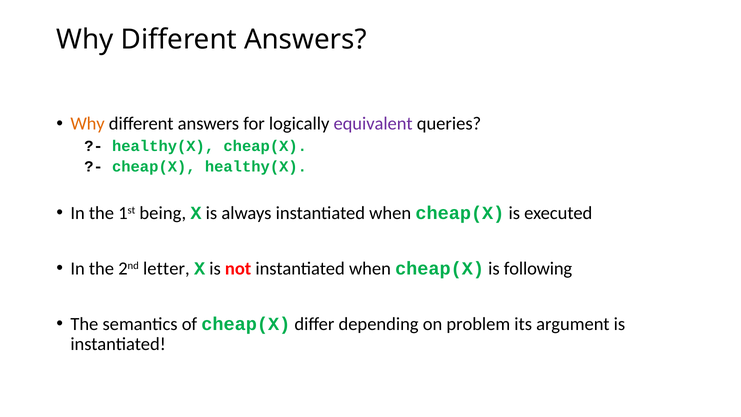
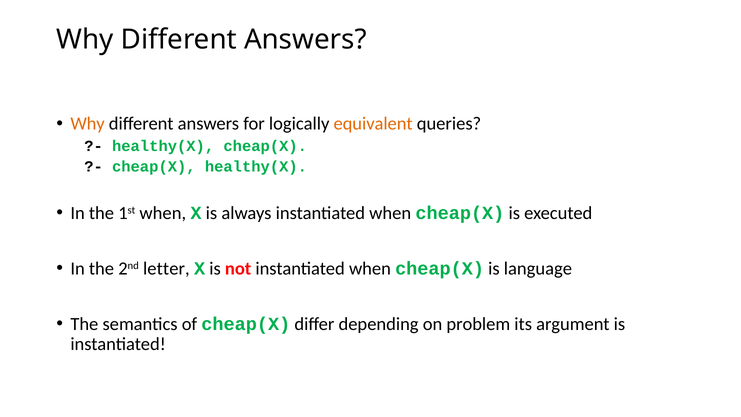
equivalent colour: purple -> orange (373, 124)
1st being: being -> when (163, 213)
following: following -> language (538, 268)
